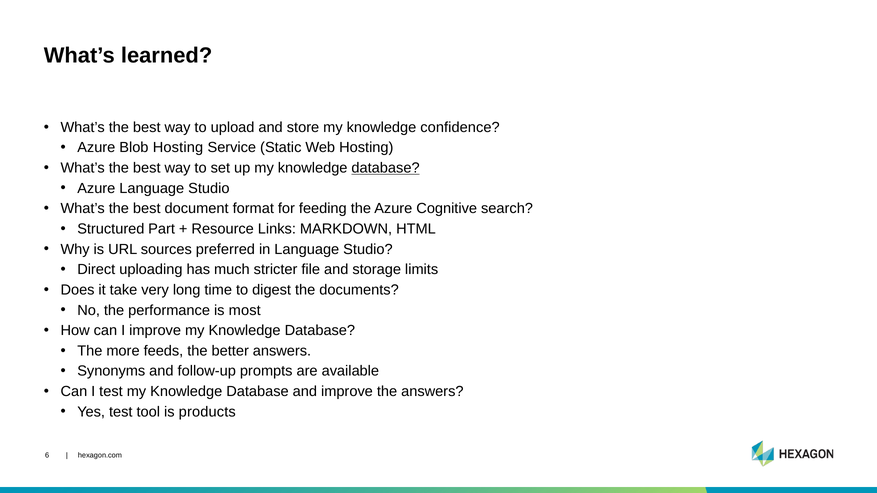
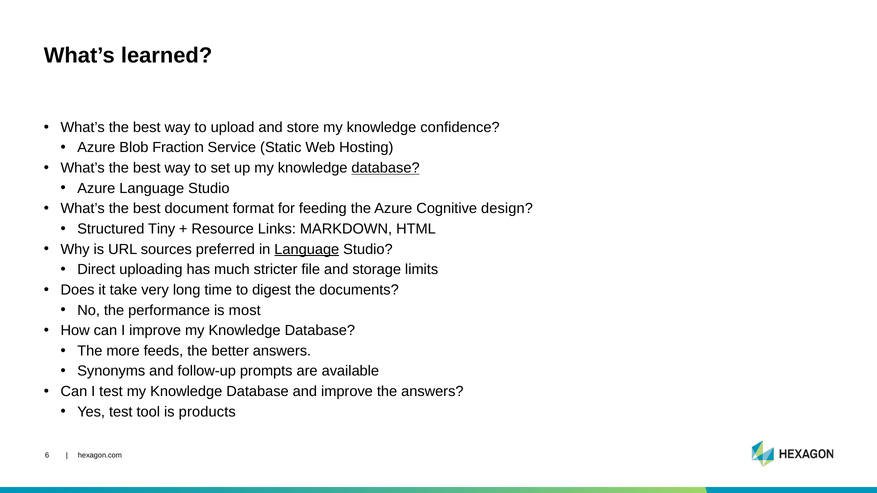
Blob Hosting: Hosting -> Fraction (178, 148)
search: search -> design (507, 209)
Part: Part -> Tiny (162, 229)
Language underline: none -> present (307, 249)
